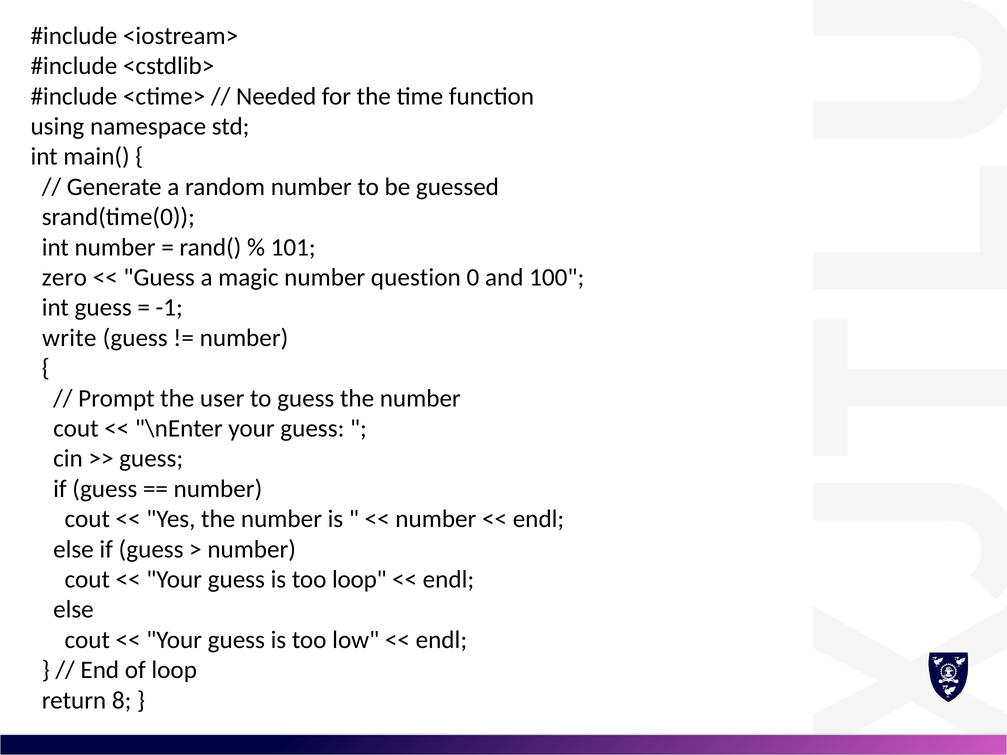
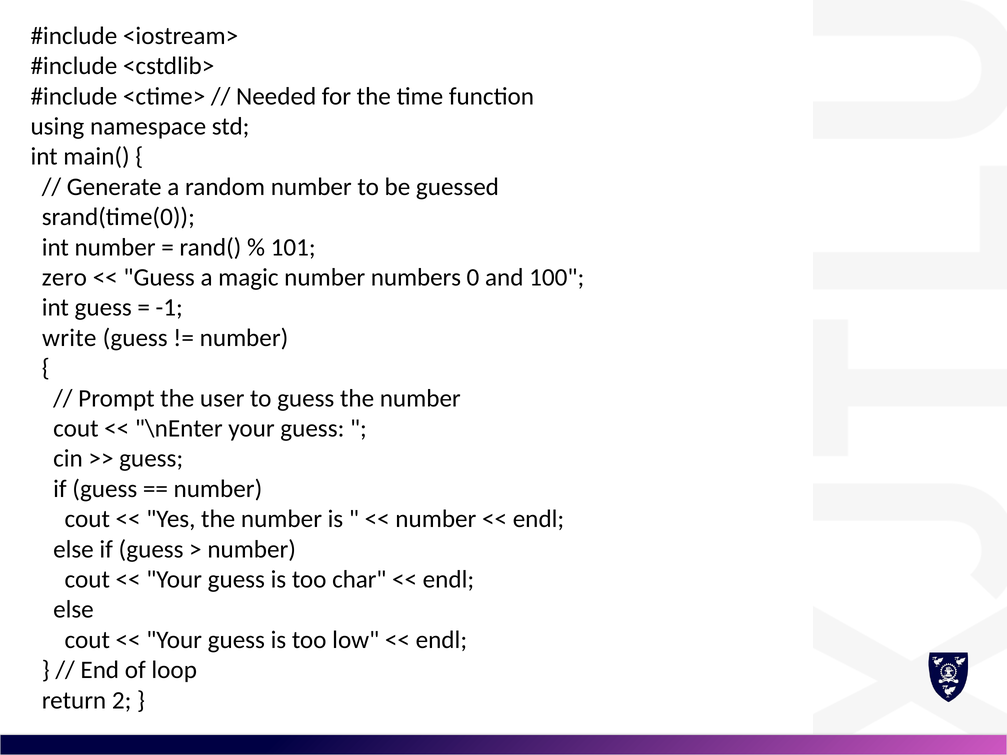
question: question -> numbers (416, 278)
too loop: loop -> char (359, 580)
8: 8 -> 2 (122, 700)
